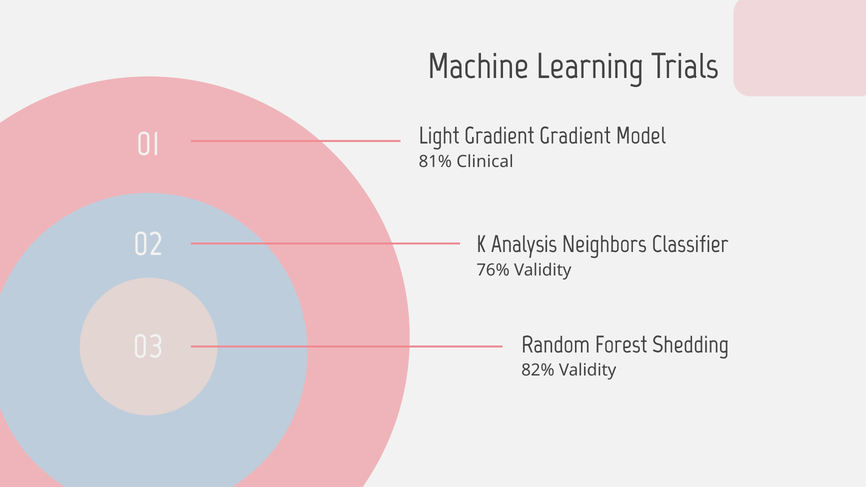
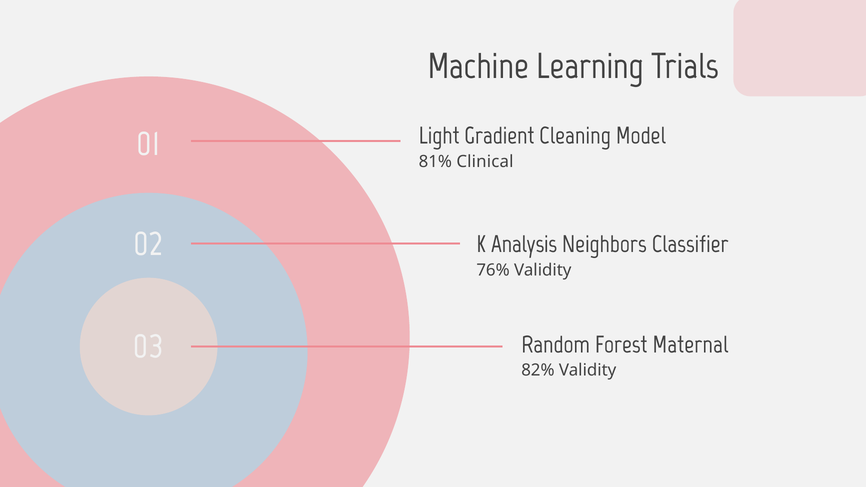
Gradient Gradient: Gradient -> Cleaning (575, 136)
Shedding: Shedding -> Maternal (690, 345)
